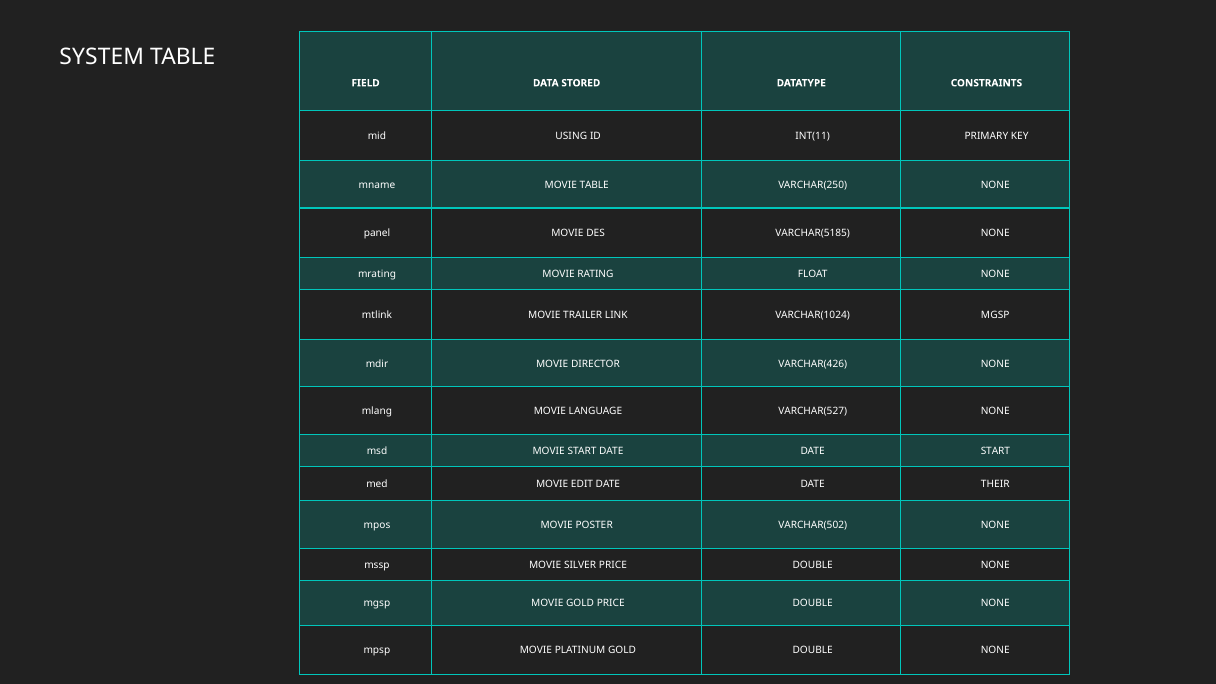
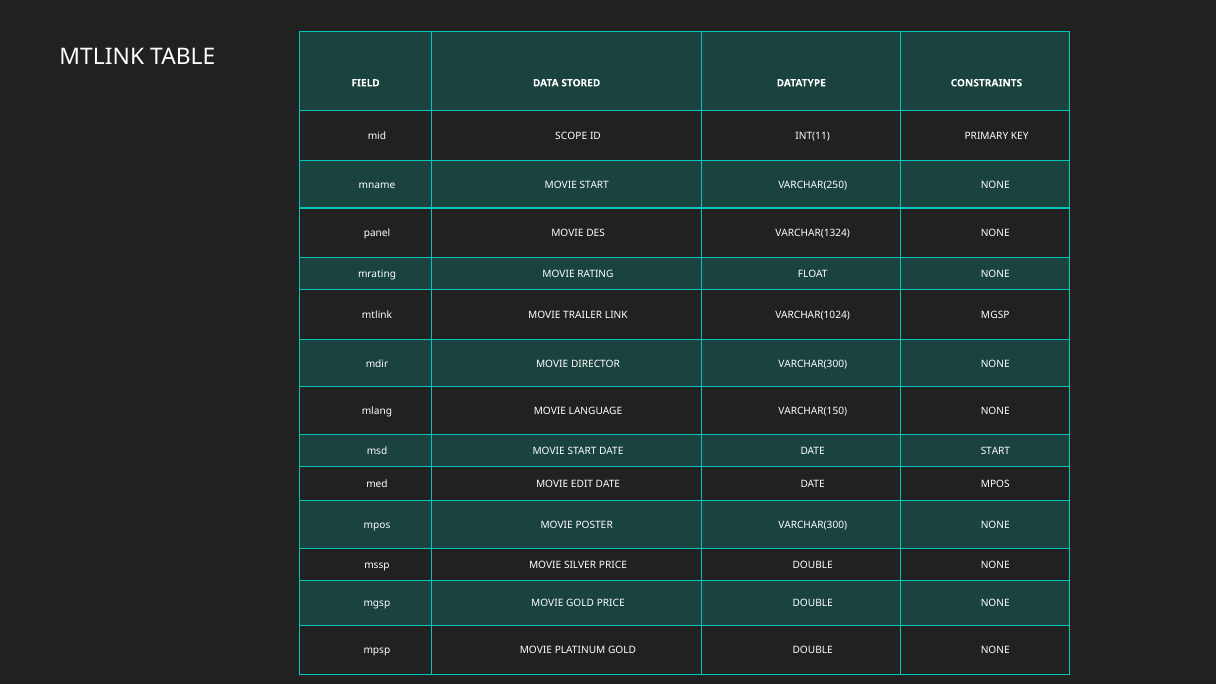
SYSTEM: SYSTEM -> MTLINK (102, 57)
USING: USING -> SCOPE (571, 136)
mname MOVIE TABLE: TABLE -> START (594, 185)
VARCHAR(5185: VARCHAR(5185 -> VARCHAR(1324 (813, 233)
DIRECTOR VARCHAR(426: VARCHAR(426 -> VARCHAR(300 (813, 364)
VARCHAR(527: VARCHAR(527 -> VARCHAR(150 (813, 411)
DATE THEIR: THEIR -> MPOS (995, 484)
POSTER VARCHAR(502: VARCHAR(502 -> VARCHAR(300 (813, 525)
